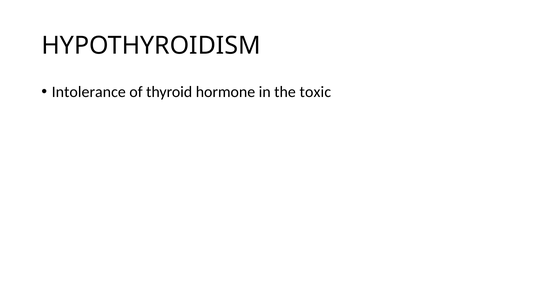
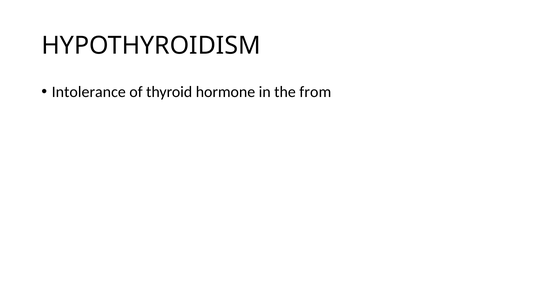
toxic: toxic -> from (315, 92)
